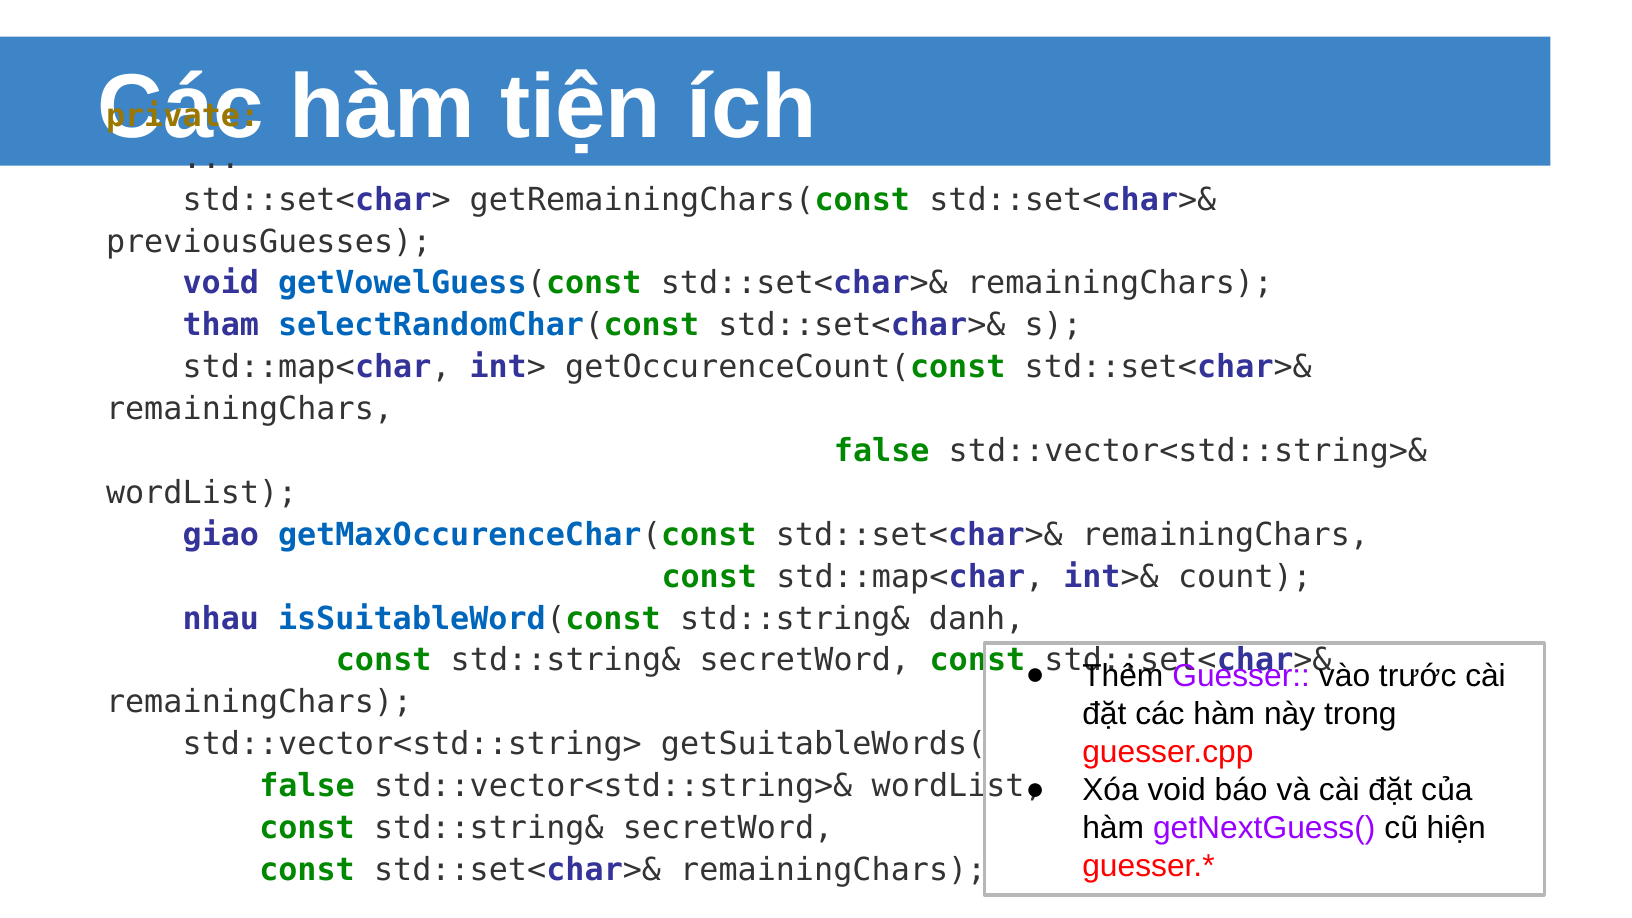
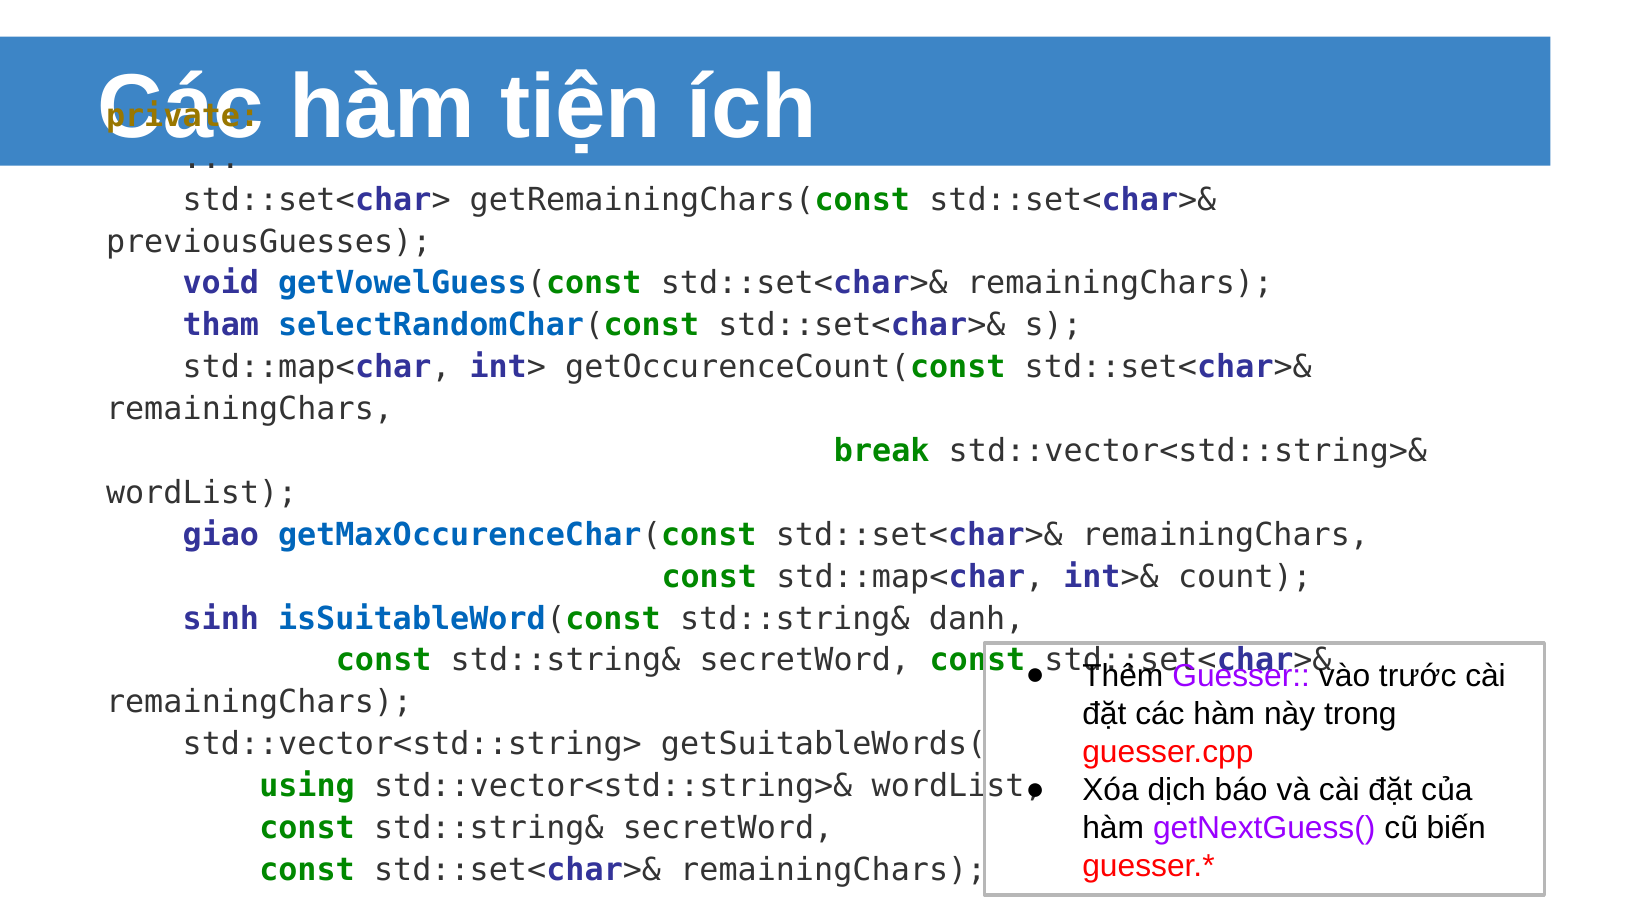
false: false -> break (882, 451)
nhau: nhau -> sinh (221, 619)
false: false -> using (307, 786)
Xóa void: void -> dịch (1177, 790)
hiện: hiện -> biến (1456, 828)
